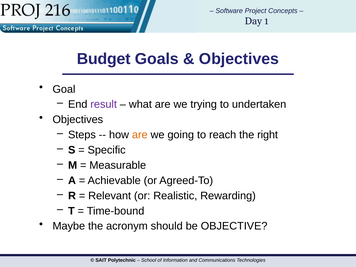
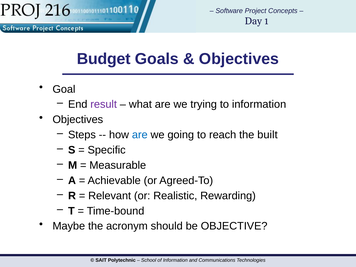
to undertaken: undertaken -> information (259, 104)
are colour: orange -> blue (140, 135)
right: right -> built (267, 135)
